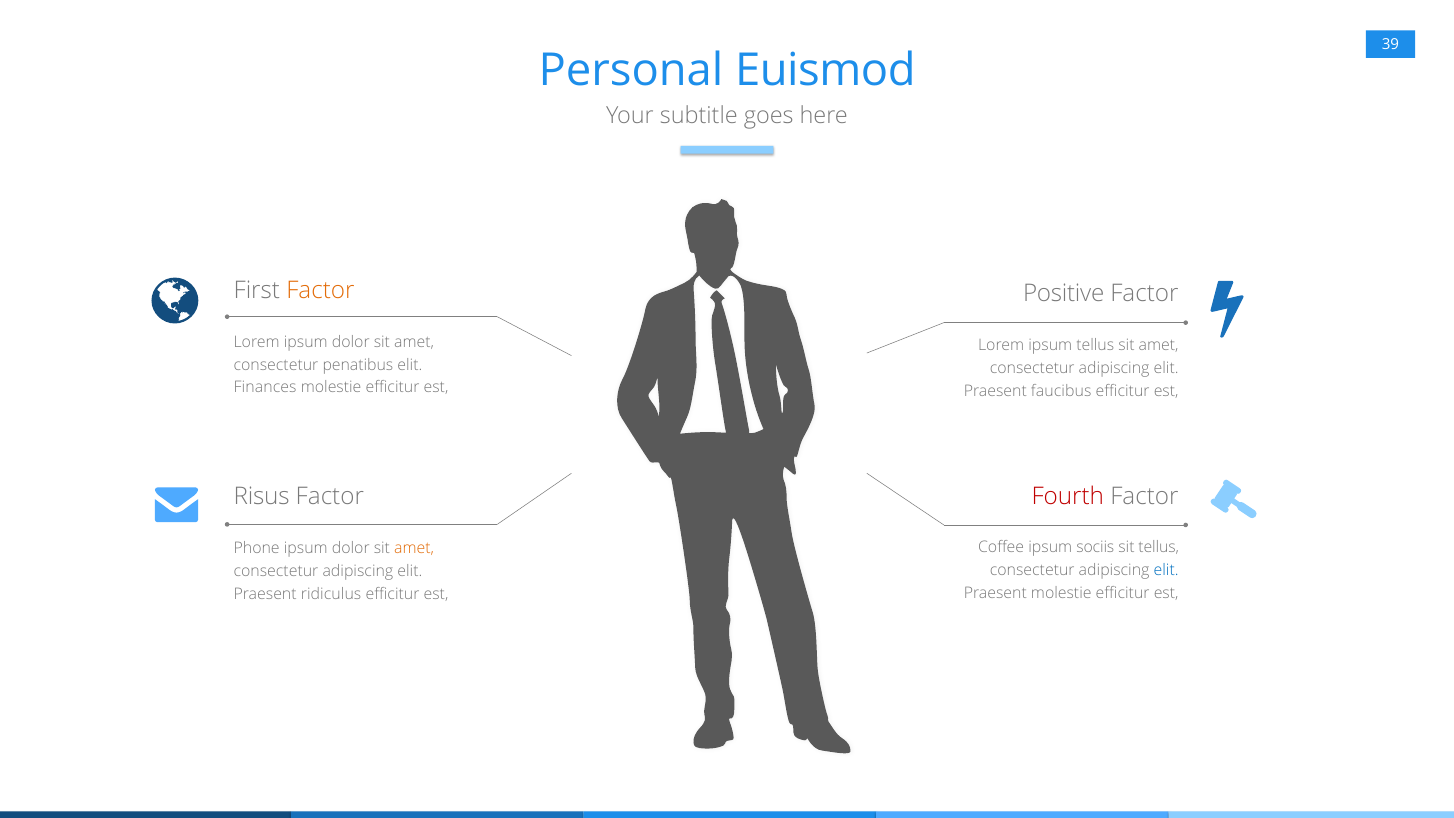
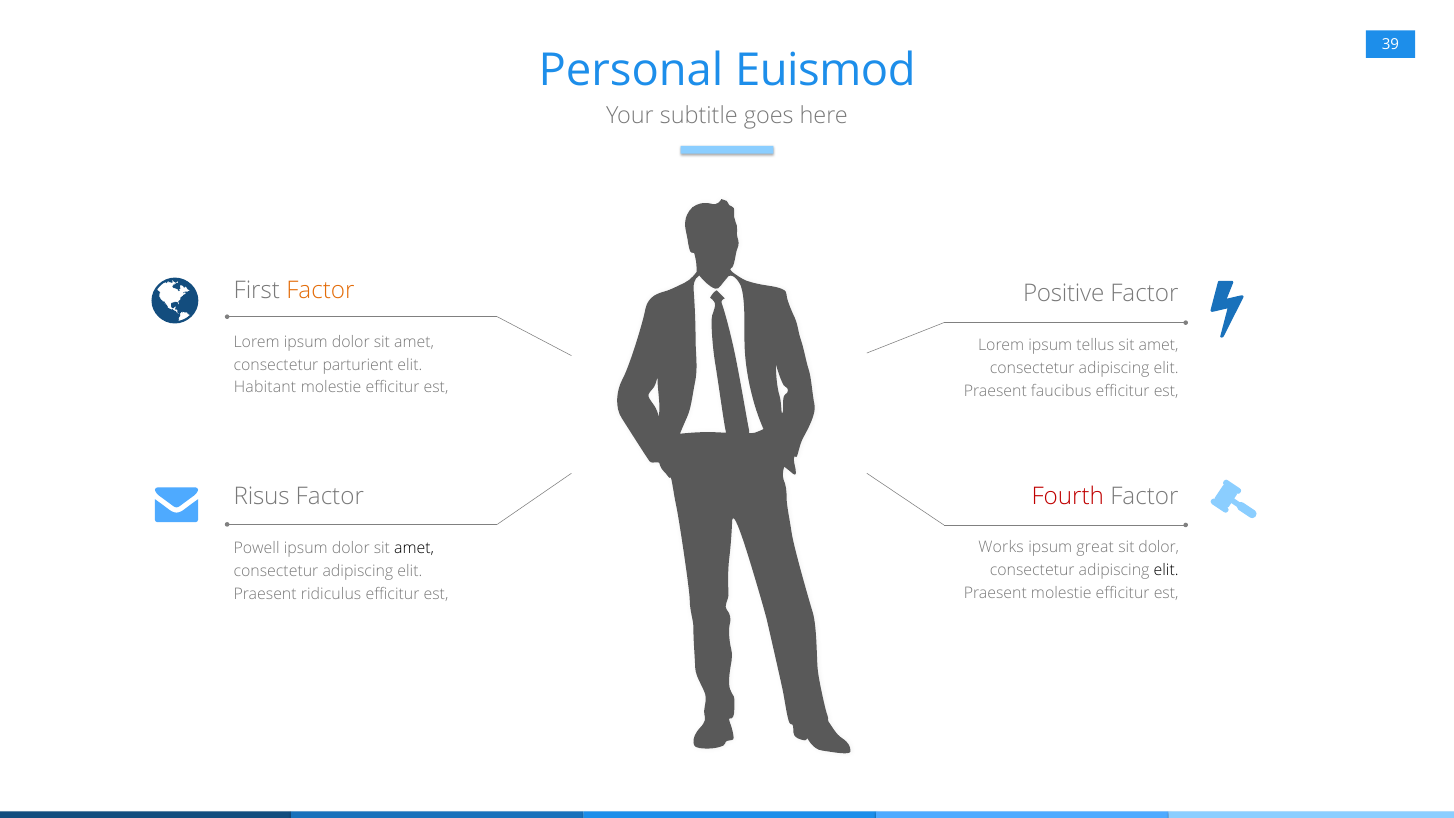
penatibus: penatibus -> parturient (358, 365)
Finances: Finances -> Habitant (265, 388)
Coffee: Coffee -> Works (1001, 547)
sociis: sociis -> great (1095, 547)
sit tellus: tellus -> dolor (1159, 547)
Phone: Phone -> Powell (257, 548)
amet colour: orange -> black (414, 548)
elit colour: blue -> black (1166, 570)
